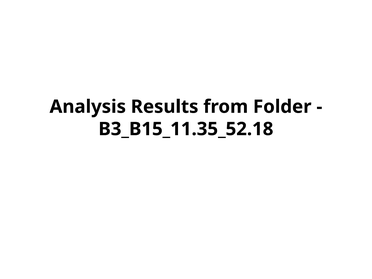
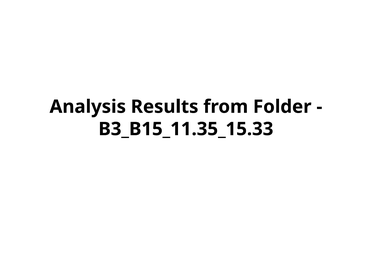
B3_B15_11.35_52.18: B3_B15_11.35_52.18 -> B3_B15_11.35_15.33 (186, 129)
